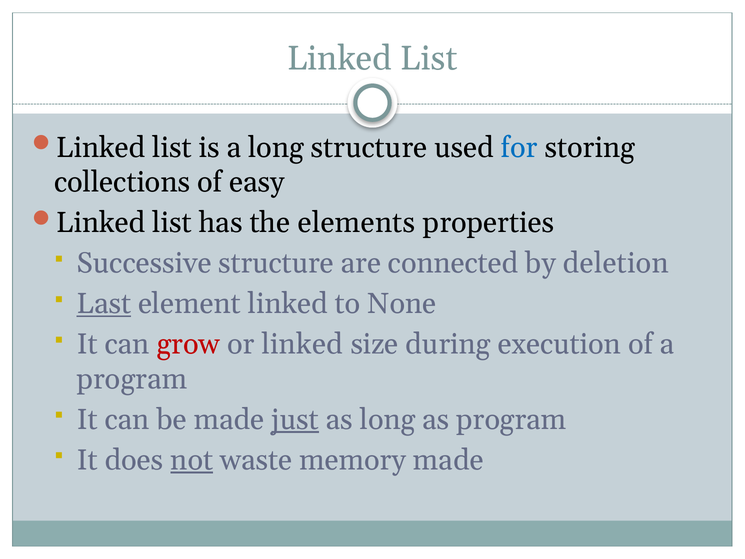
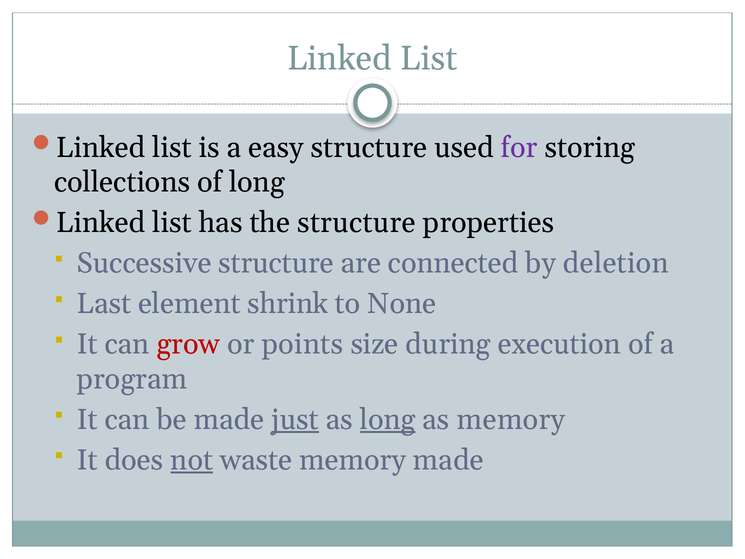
a long: long -> easy (276, 147)
for colour: blue -> purple (519, 147)
of easy: easy -> long (257, 182)
the elements: elements -> structure (357, 223)
Last underline: present -> none (104, 304)
element linked: linked -> shrink (288, 304)
or linked: linked -> points (302, 344)
long underline: none -> present (388, 419)
as program: program -> memory (511, 419)
